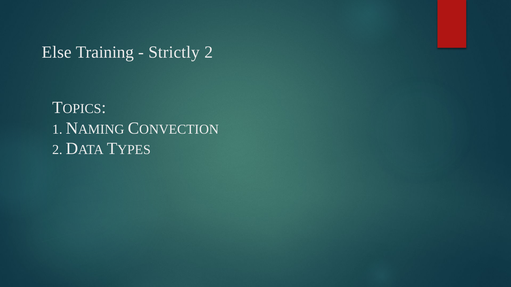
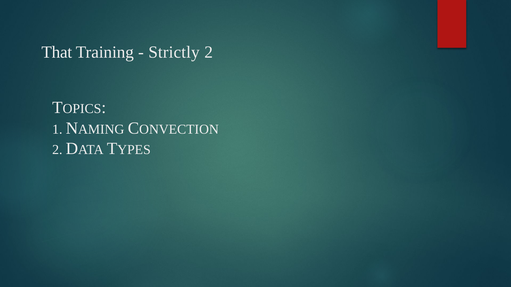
Else: Else -> That (57, 52)
